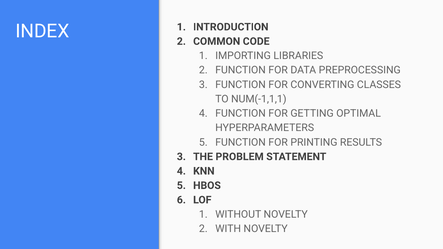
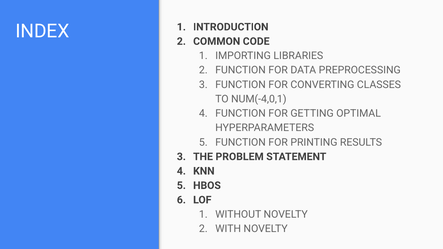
NUM(-1,1,1: NUM(-1,1,1 -> NUM(-4,0,1 (259, 99)
